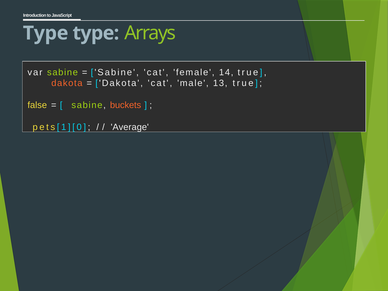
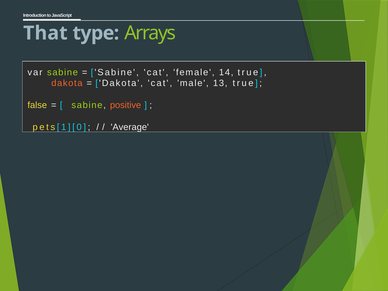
Type: Type -> That (45, 33)
buckets: buckets -> positive (126, 105)
